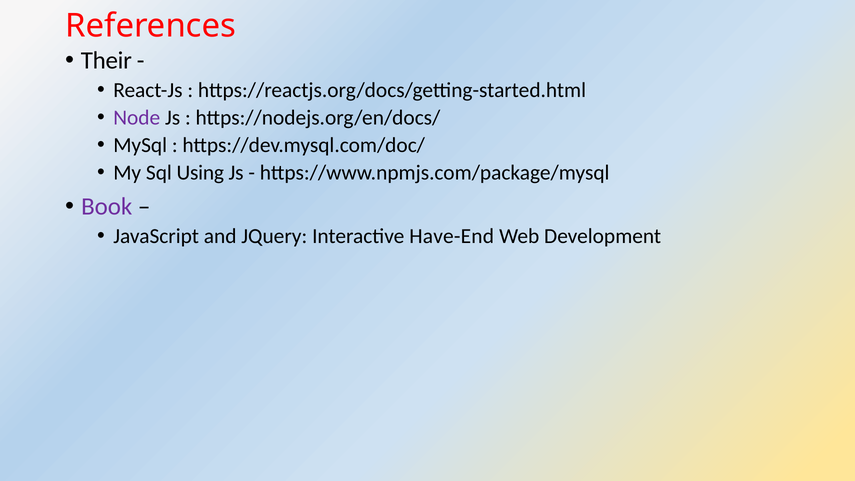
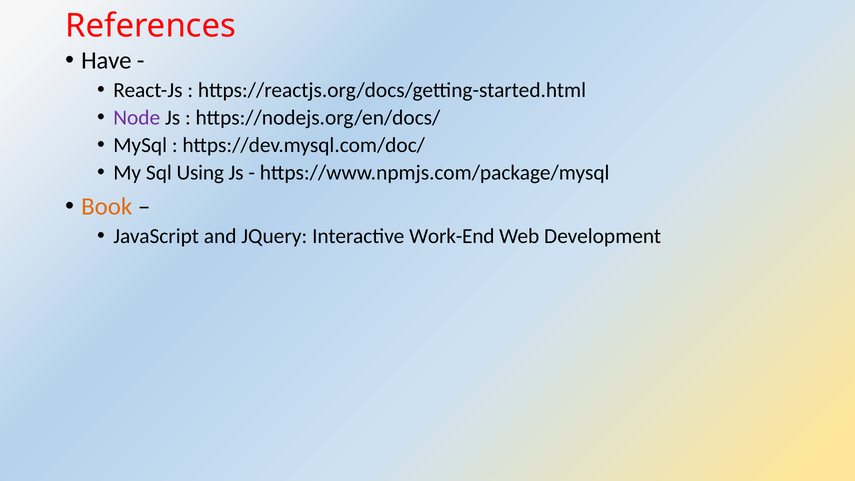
Their: Their -> Have (106, 61)
Book colour: purple -> orange (107, 207)
Have-End: Have-End -> Work-End (452, 236)
